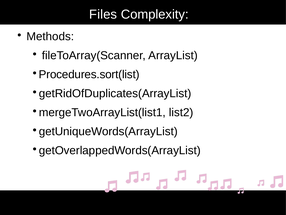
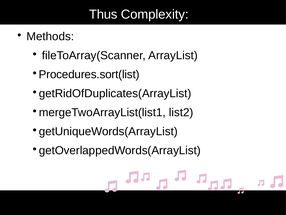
Files: Files -> Thus (103, 14)
